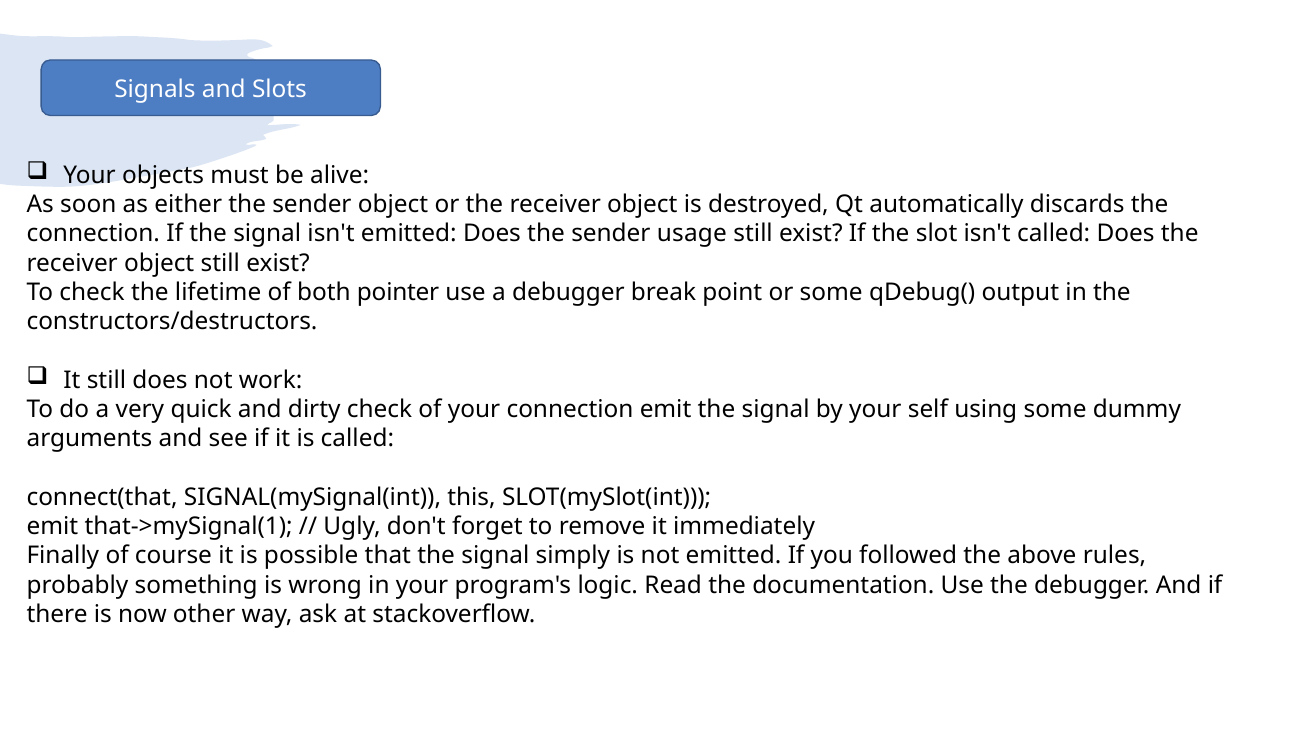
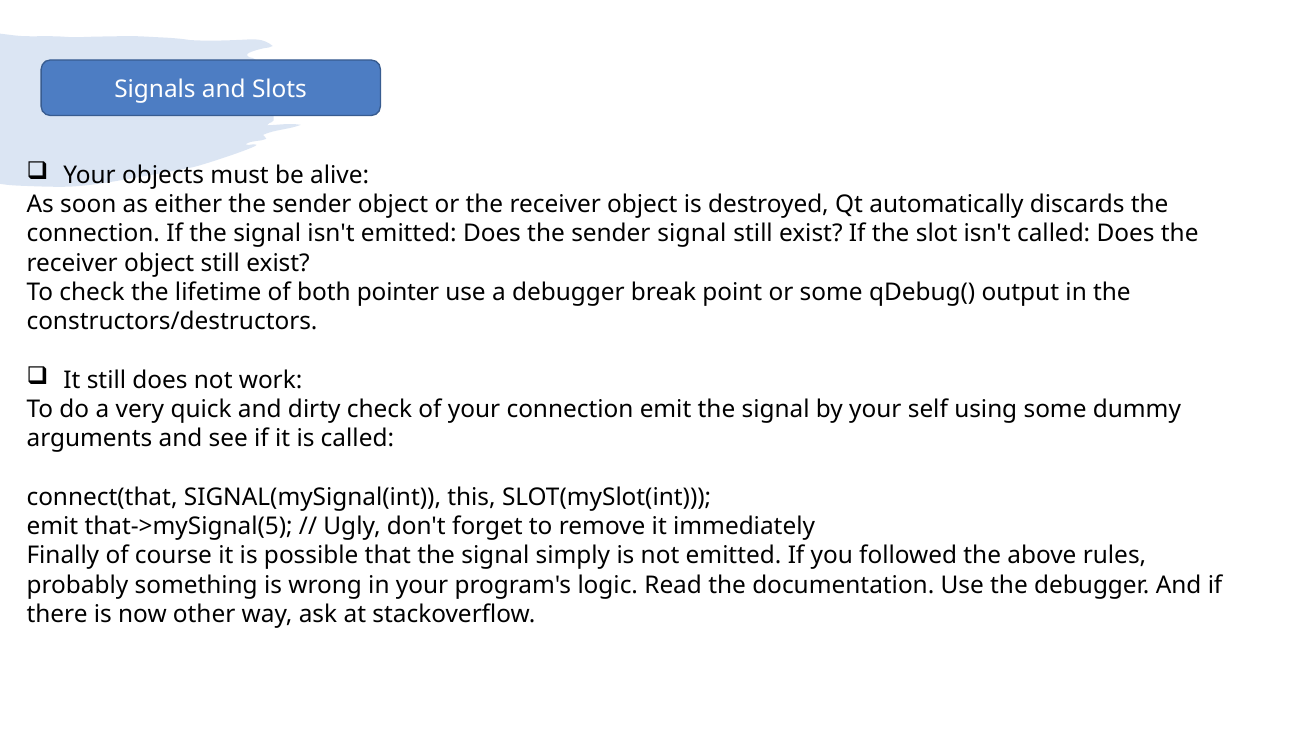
sender usage: usage -> signal (692, 234)
that->mySignal(1: that->mySignal(1 -> that->mySignal(5 (189, 526)
